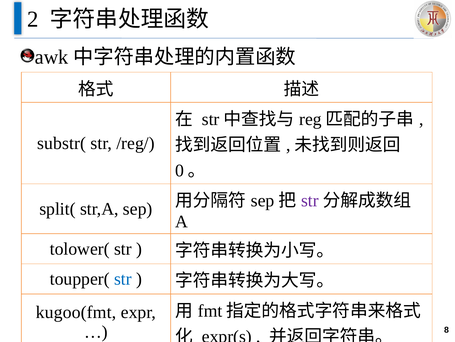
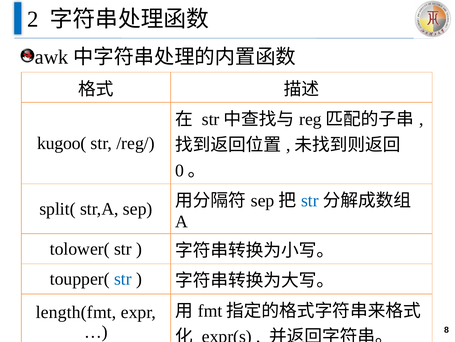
substr(: substr( -> kugoo( (62, 143)
str colour: purple -> blue (310, 200)
kugoo(fmt: kugoo(fmt -> length(fmt (76, 312)
